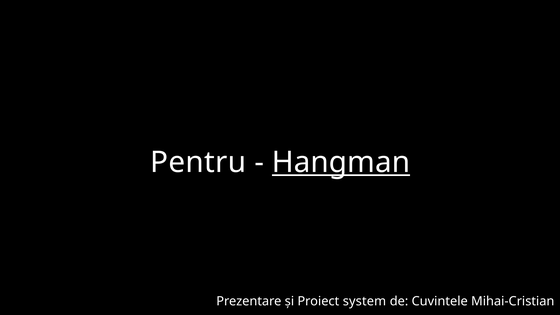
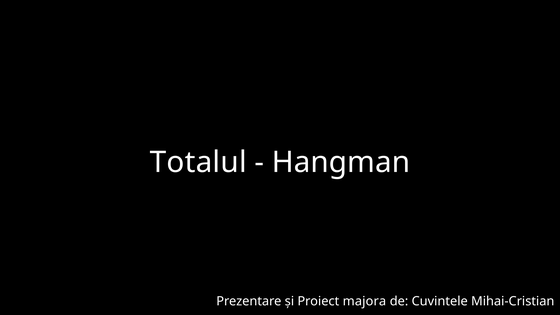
Pentru: Pentru -> Totalul (198, 162)
Hangman underline: present -> none (341, 162)
system: system -> majora (364, 301)
